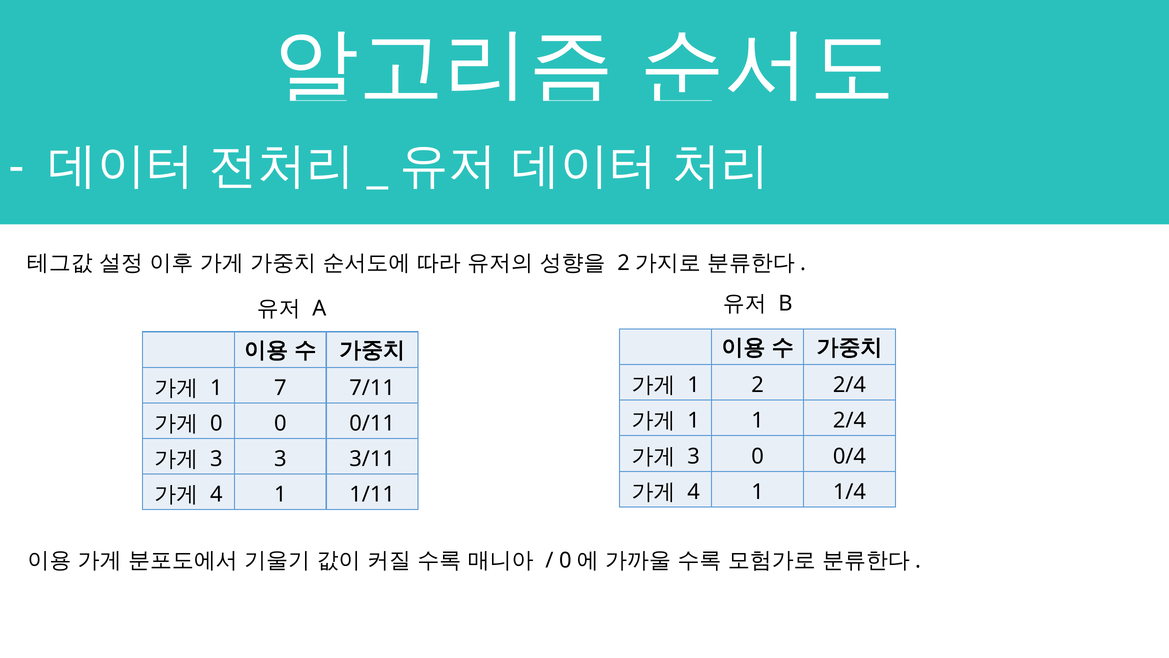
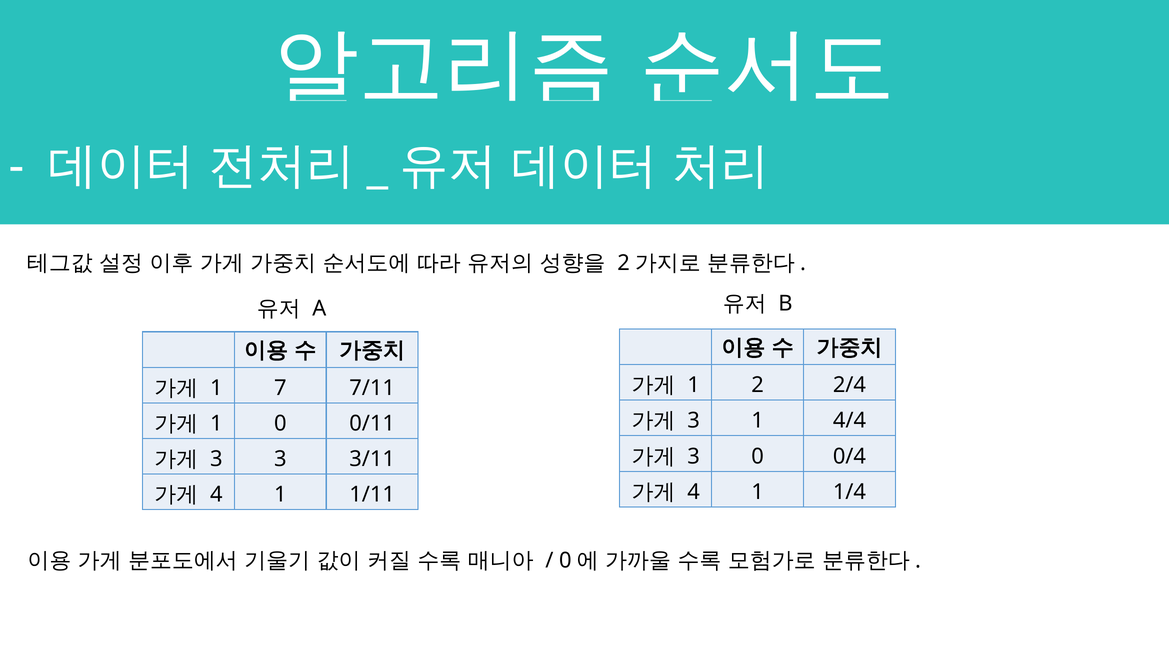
1: 1 -> 3 (694, 420)
1 2/4: 2/4 -> 4/4 (849, 420)
0: 0 -> 1 (216, 423)
